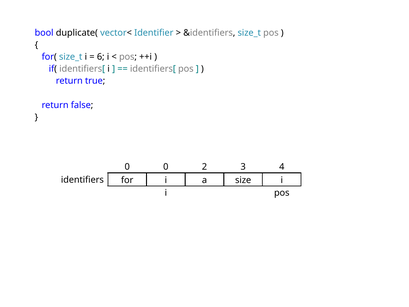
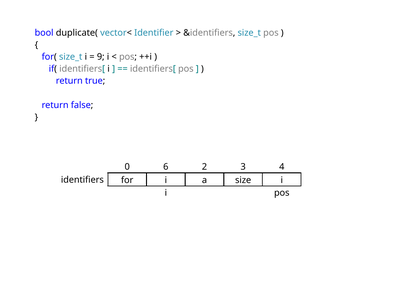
6: 6 -> 9 (101, 57)
0 0: 0 -> 6 (166, 167)
